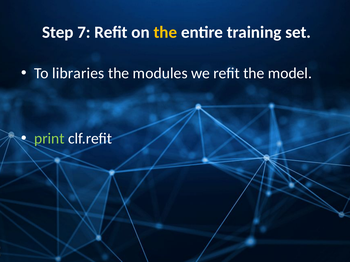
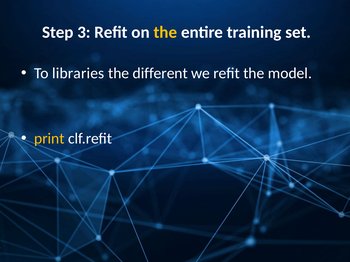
7: 7 -> 3 (84, 32)
modules: modules -> different (160, 73)
print colour: light green -> yellow (49, 139)
